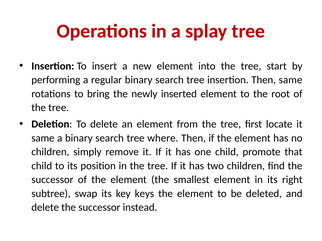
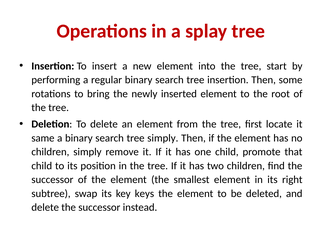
Then same: same -> some (291, 80)
tree where: where -> simply (163, 138)
